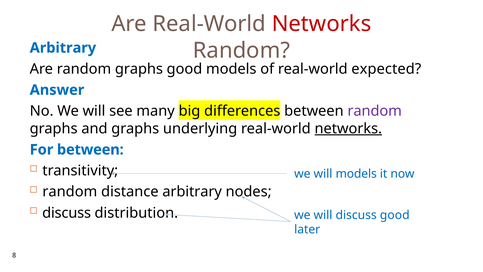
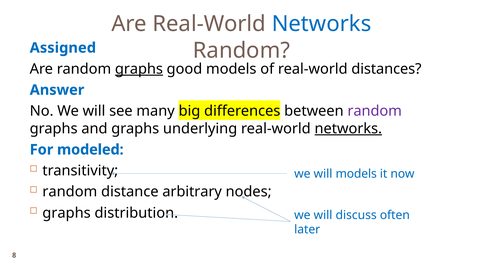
Networks colour: red -> blue (321, 24)
Arbitrary: Arbitrary -> Assigned (63, 48)
graphs underline: none -> present (139, 69)
expected: expected -> distances (386, 69)
For between: between -> modeled (90, 150)
discuss: discuss -> graphs (67, 213)
discuss good: good -> often (395, 215)
